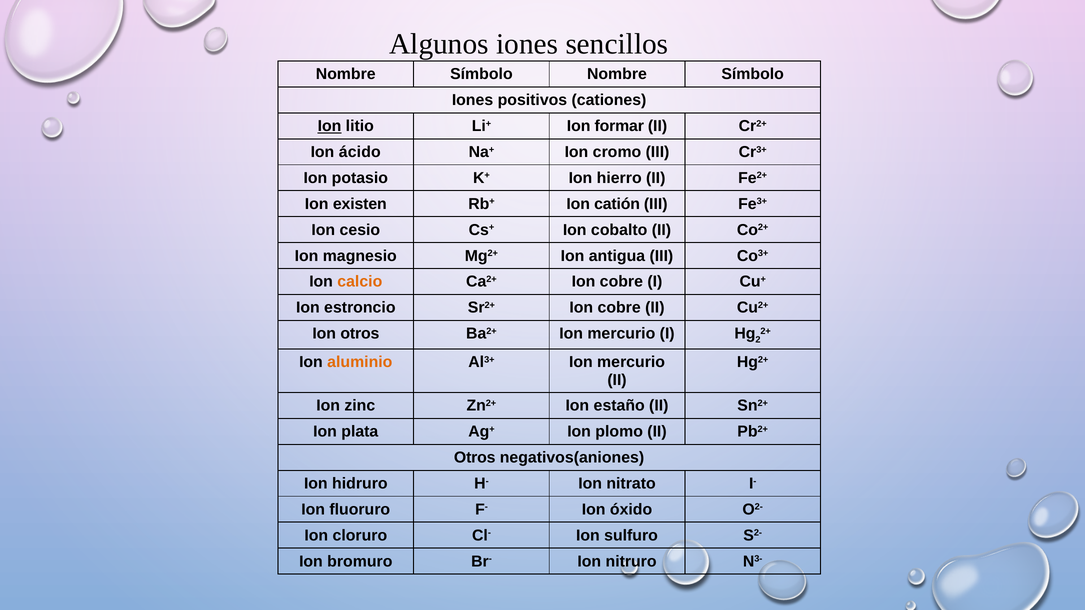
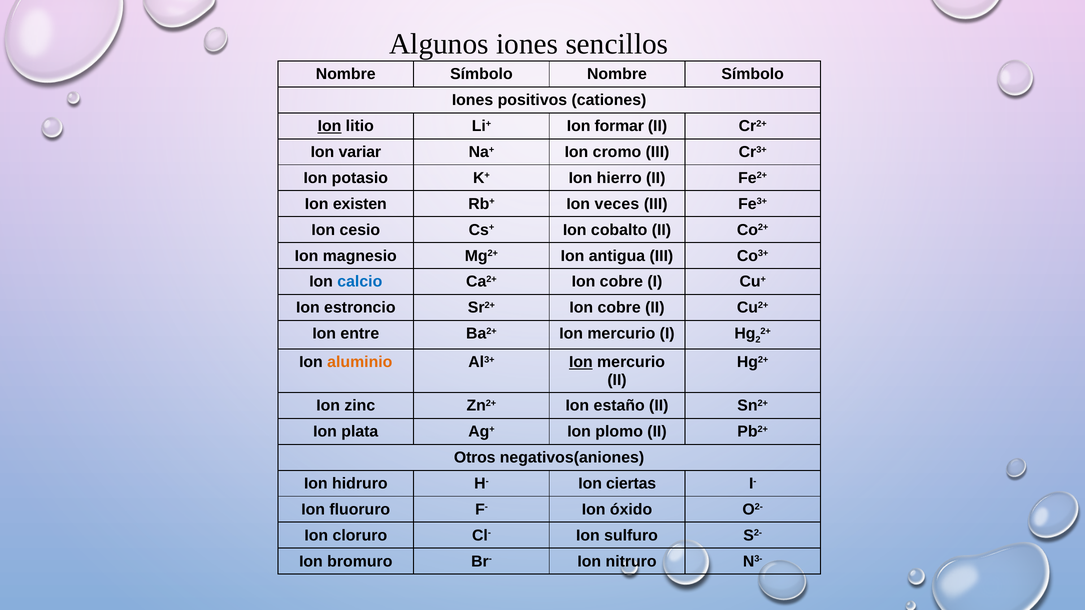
ácido: ácido -> variar (360, 152)
catión: catión -> veces (617, 204)
calcio colour: orange -> blue (360, 282)
Ion otros: otros -> entre (360, 334)
Ion underline: none -> present (581, 362)
nitrato: nitrato -> ciertas (631, 484)
